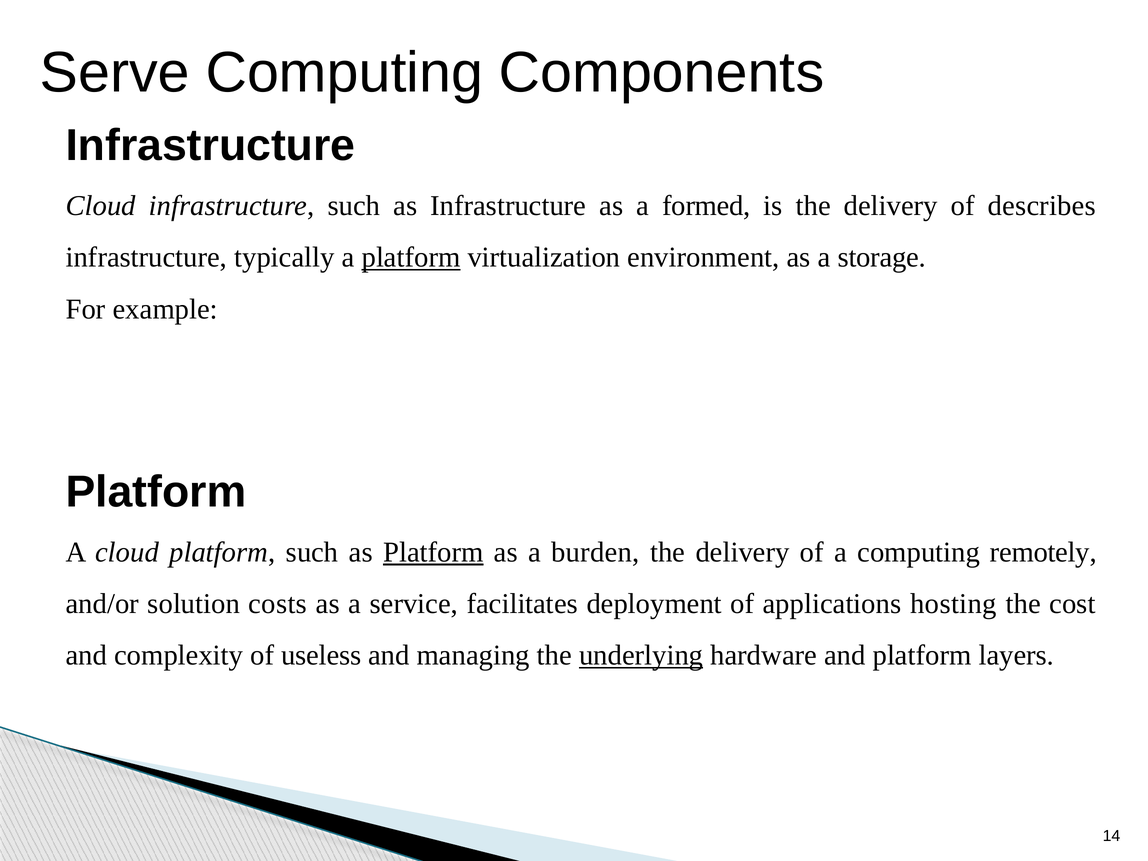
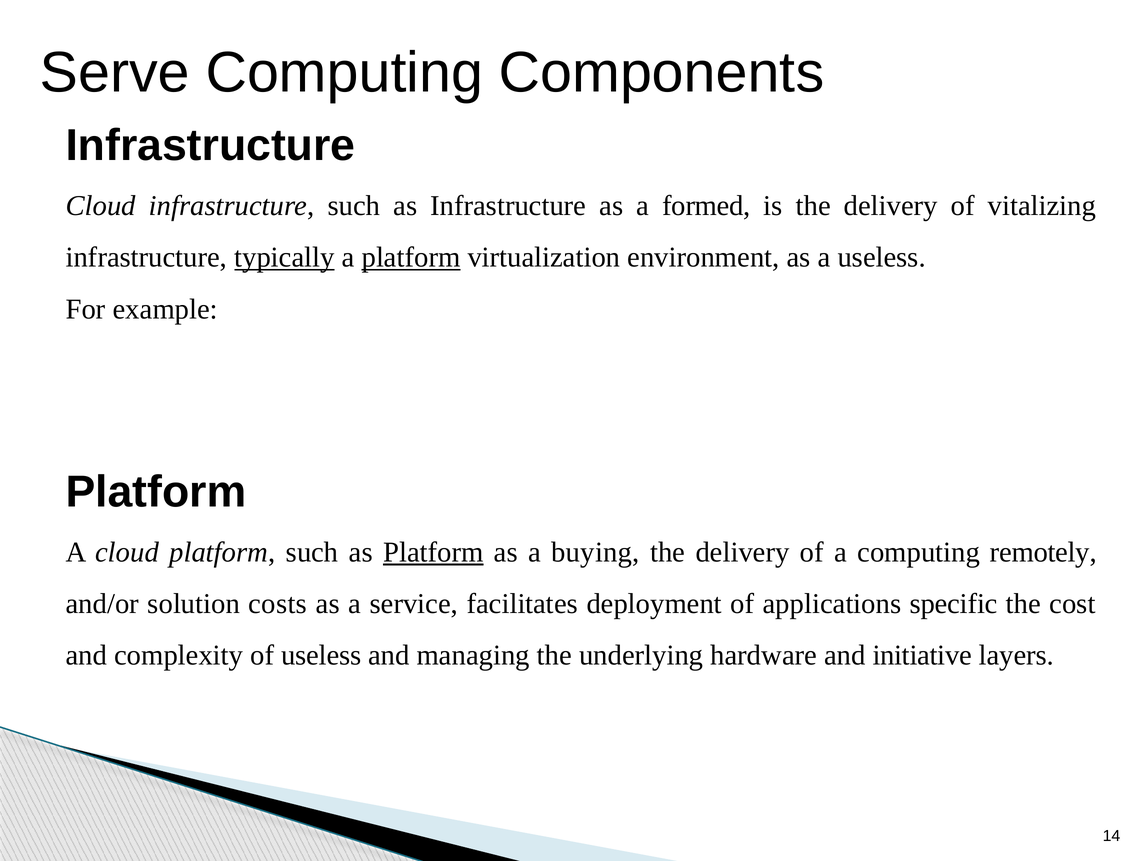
describes: describes -> vitalizing (1042, 206)
typically underline: none -> present (284, 258)
a storage: storage -> useless (882, 258)
burden: burden -> buying (595, 552)
hosting: hosting -> specific (954, 604)
underlying underline: present -> none (641, 656)
and platform: platform -> initiative (922, 656)
